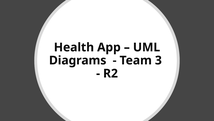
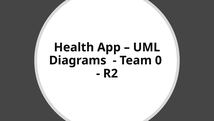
3: 3 -> 0 (158, 60)
